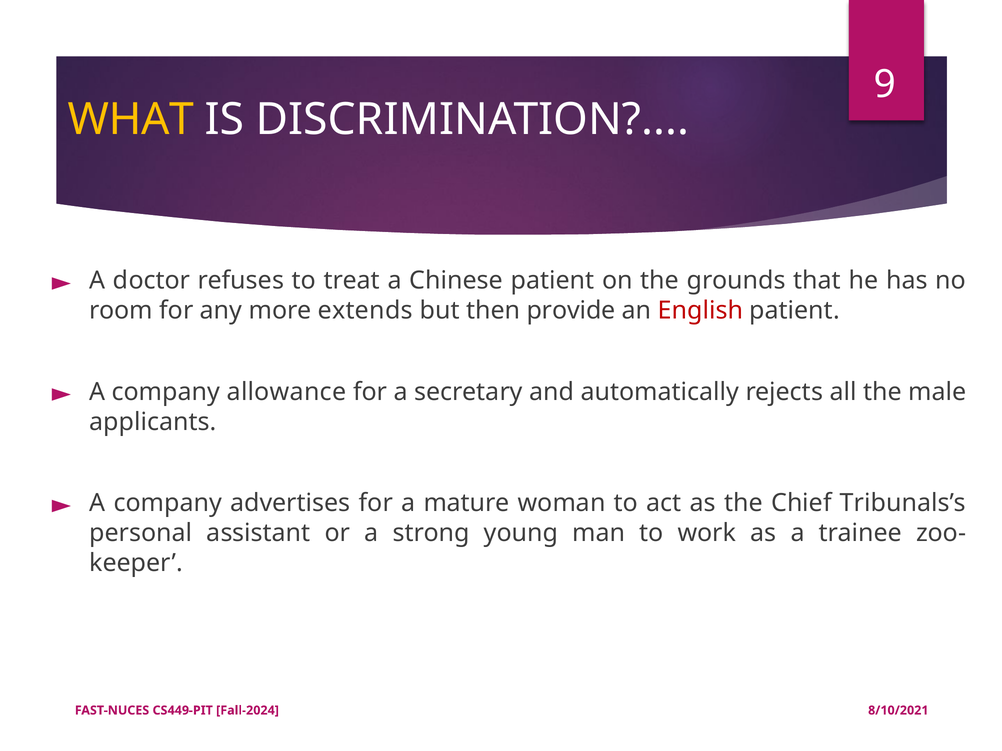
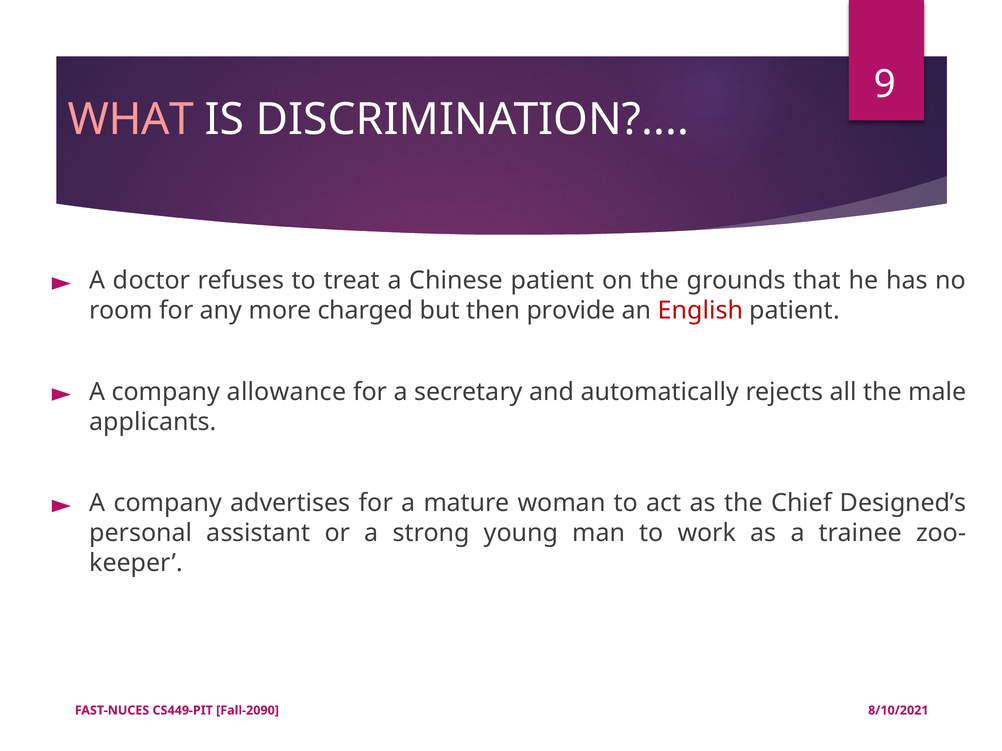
WHAT colour: yellow -> pink (131, 120)
extends: extends -> charged (365, 311)
Tribunals’s: Tribunals’s -> Designed’s (903, 503)
Fall-2024: Fall-2024 -> Fall-2090 (248, 711)
